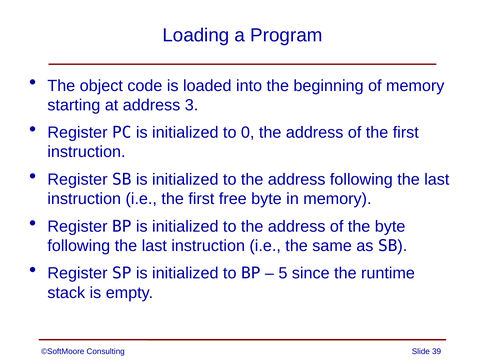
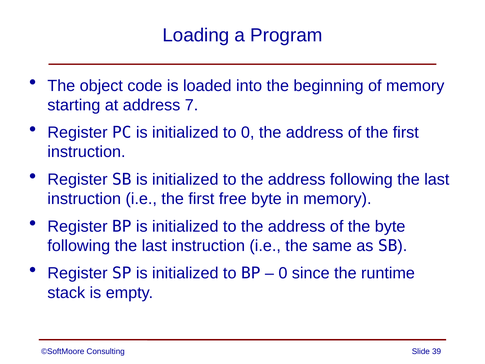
3: 3 -> 7 (191, 105)
5: 5 -> 0 (283, 273)
